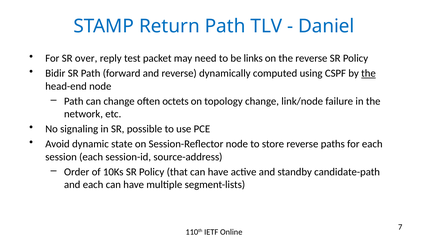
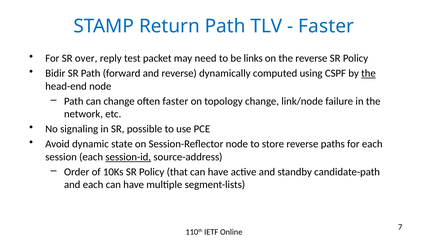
Daniel: Daniel -> Faster (326, 26)
often octets: octets -> faster (175, 101)
session-id underline: none -> present (128, 157)
